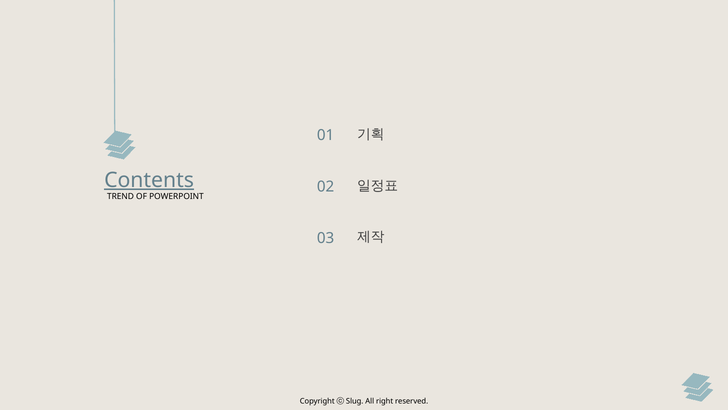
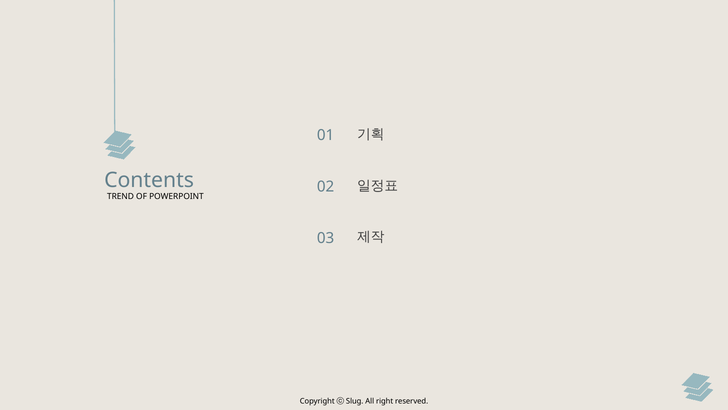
Contents underline: present -> none (149, 180)
